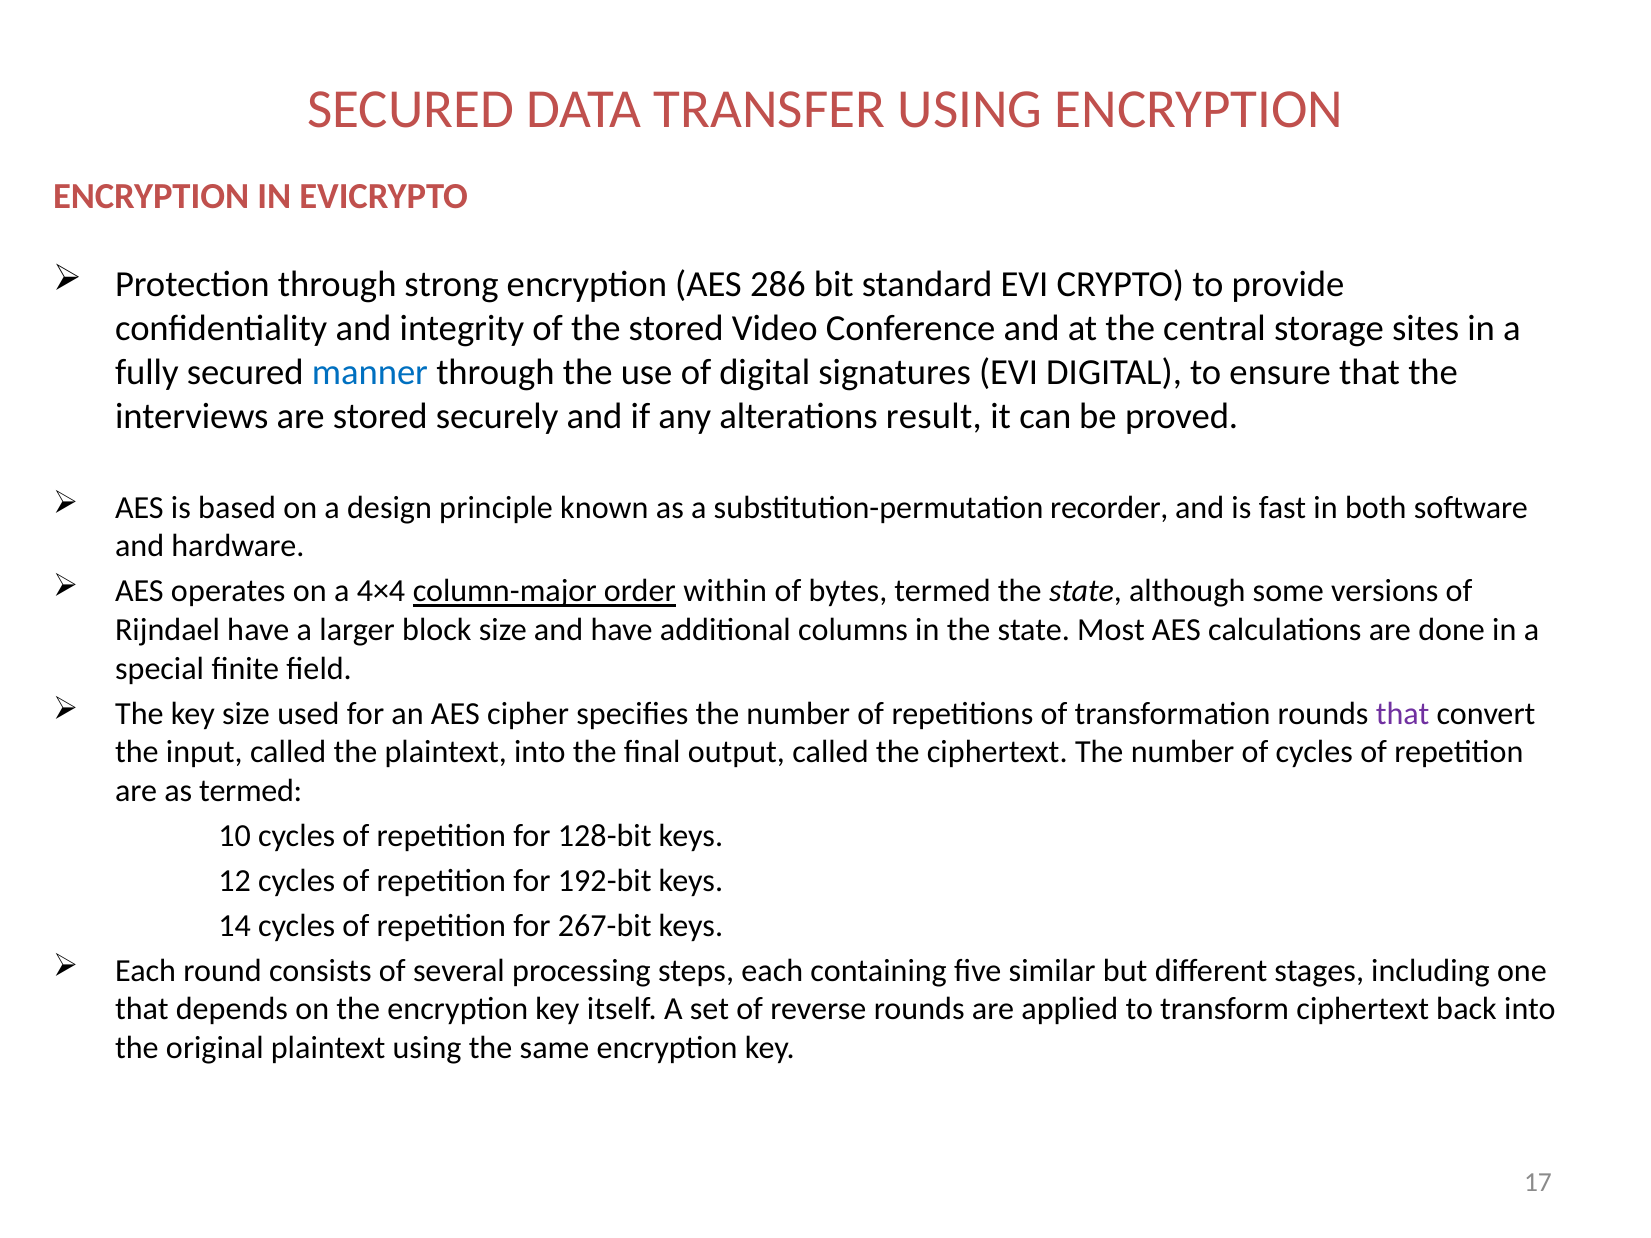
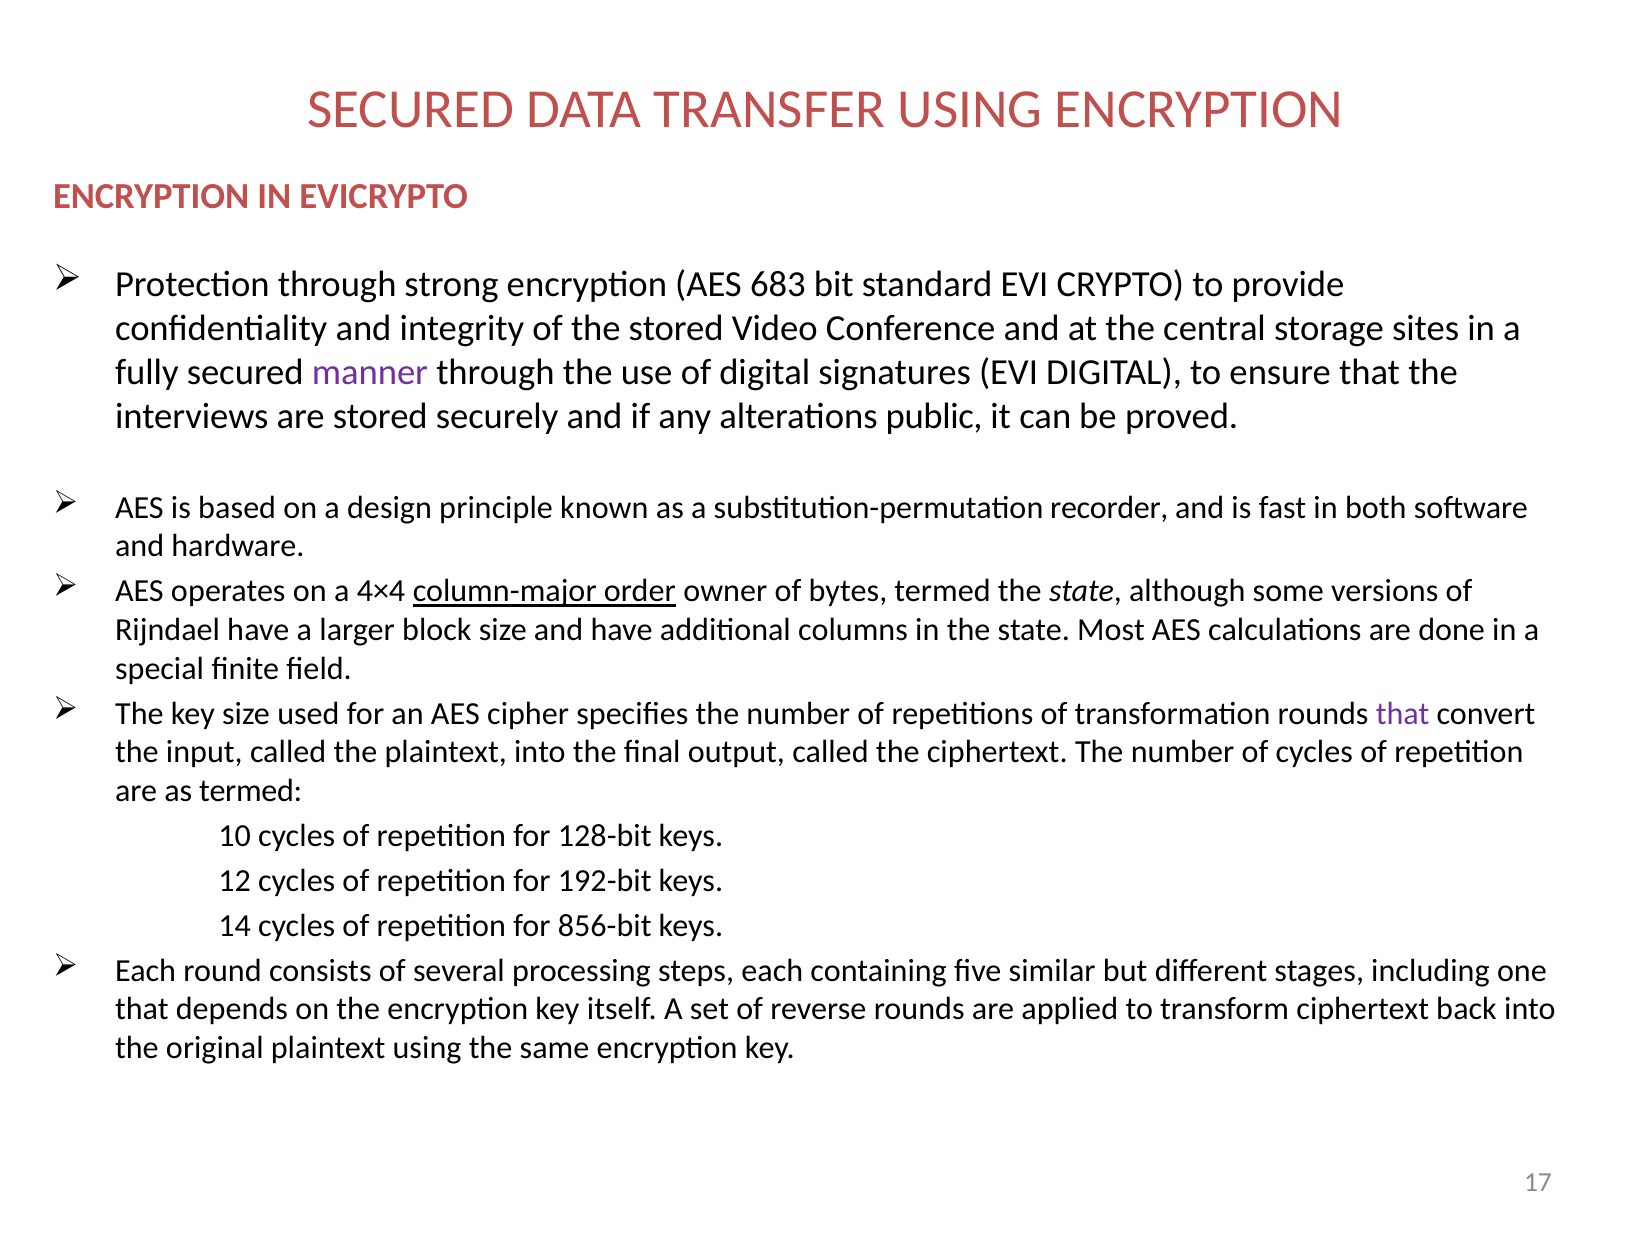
286: 286 -> 683 (778, 284)
manner colour: blue -> purple (370, 372)
result: result -> public (934, 416)
within: within -> owner (725, 591)
267-bit: 267-bit -> 856-bit (605, 926)
